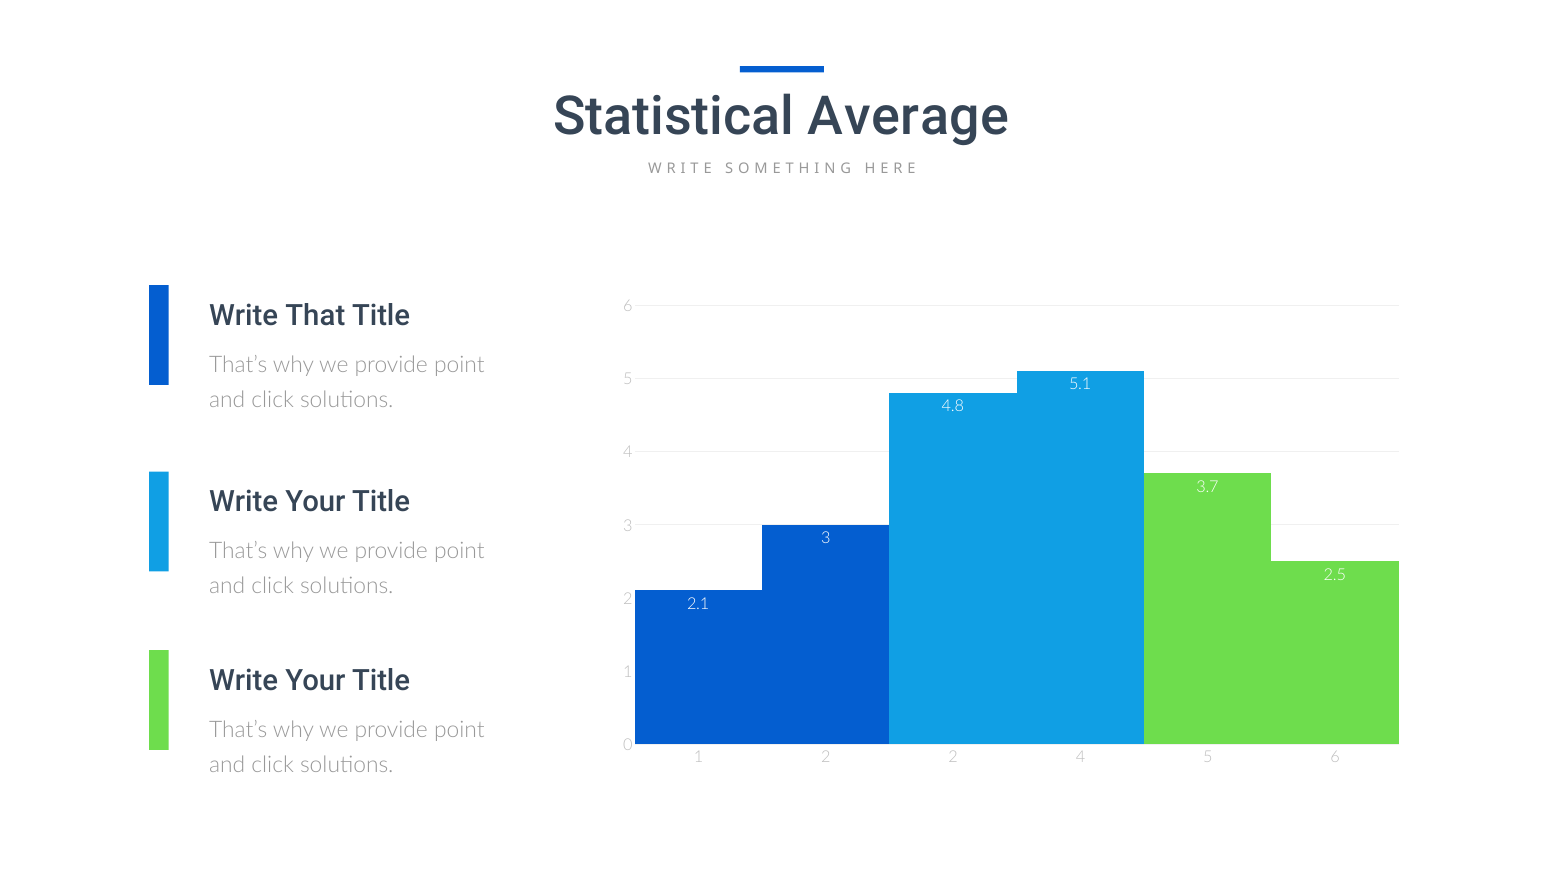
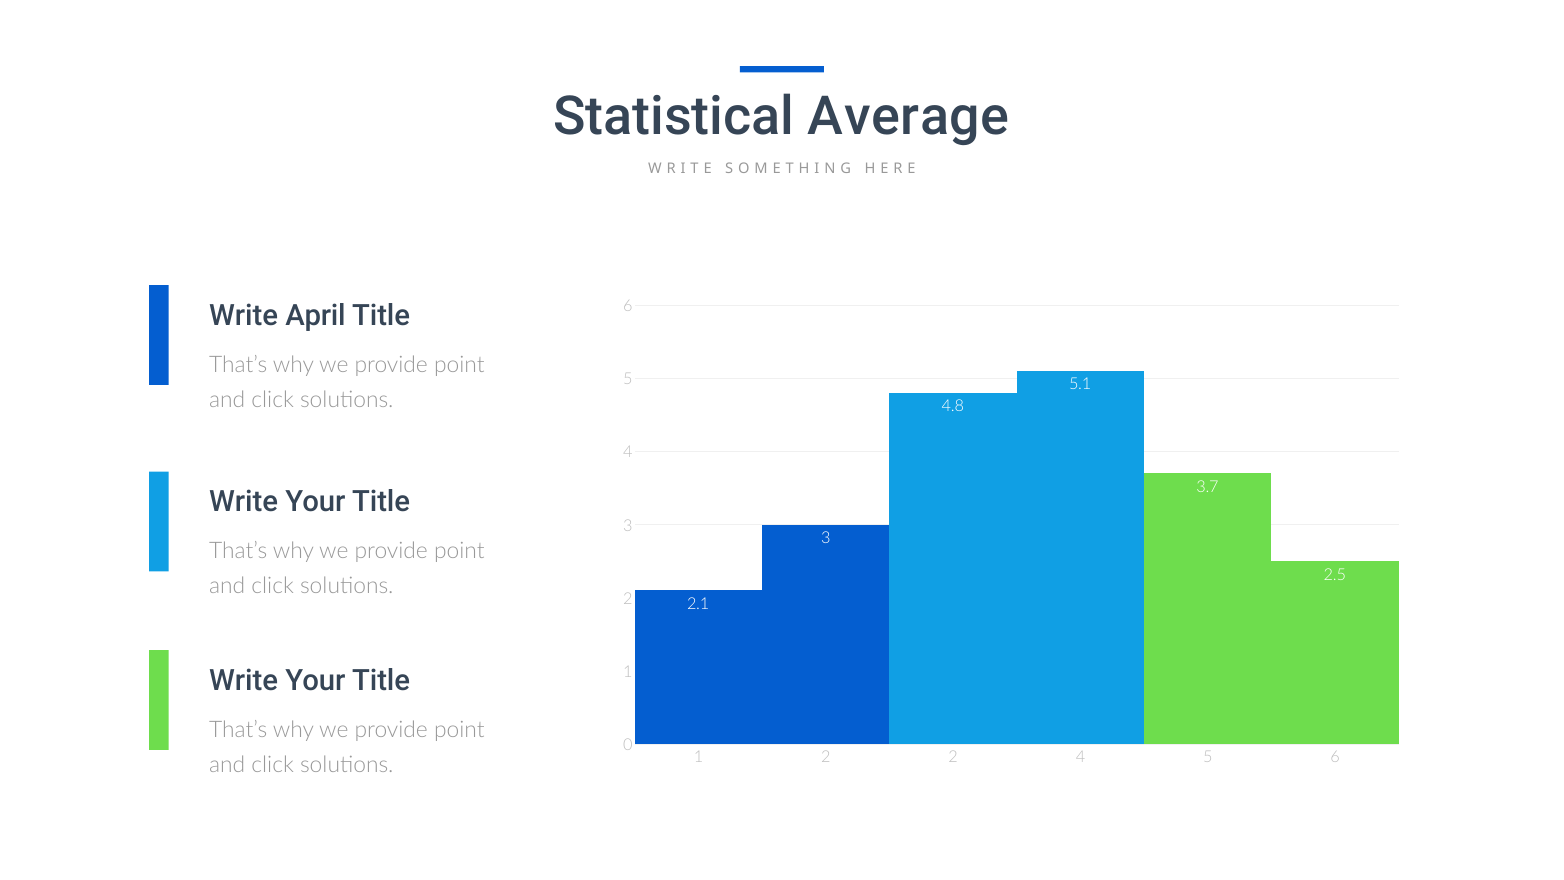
That: That -> April (315, 316)
